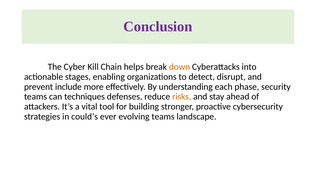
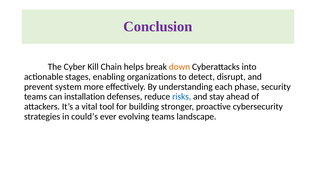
include: include -> system (68, 87)
techniques: techniques -> installation (85, 97)
risks colour: orange -> blue (182, 97)
